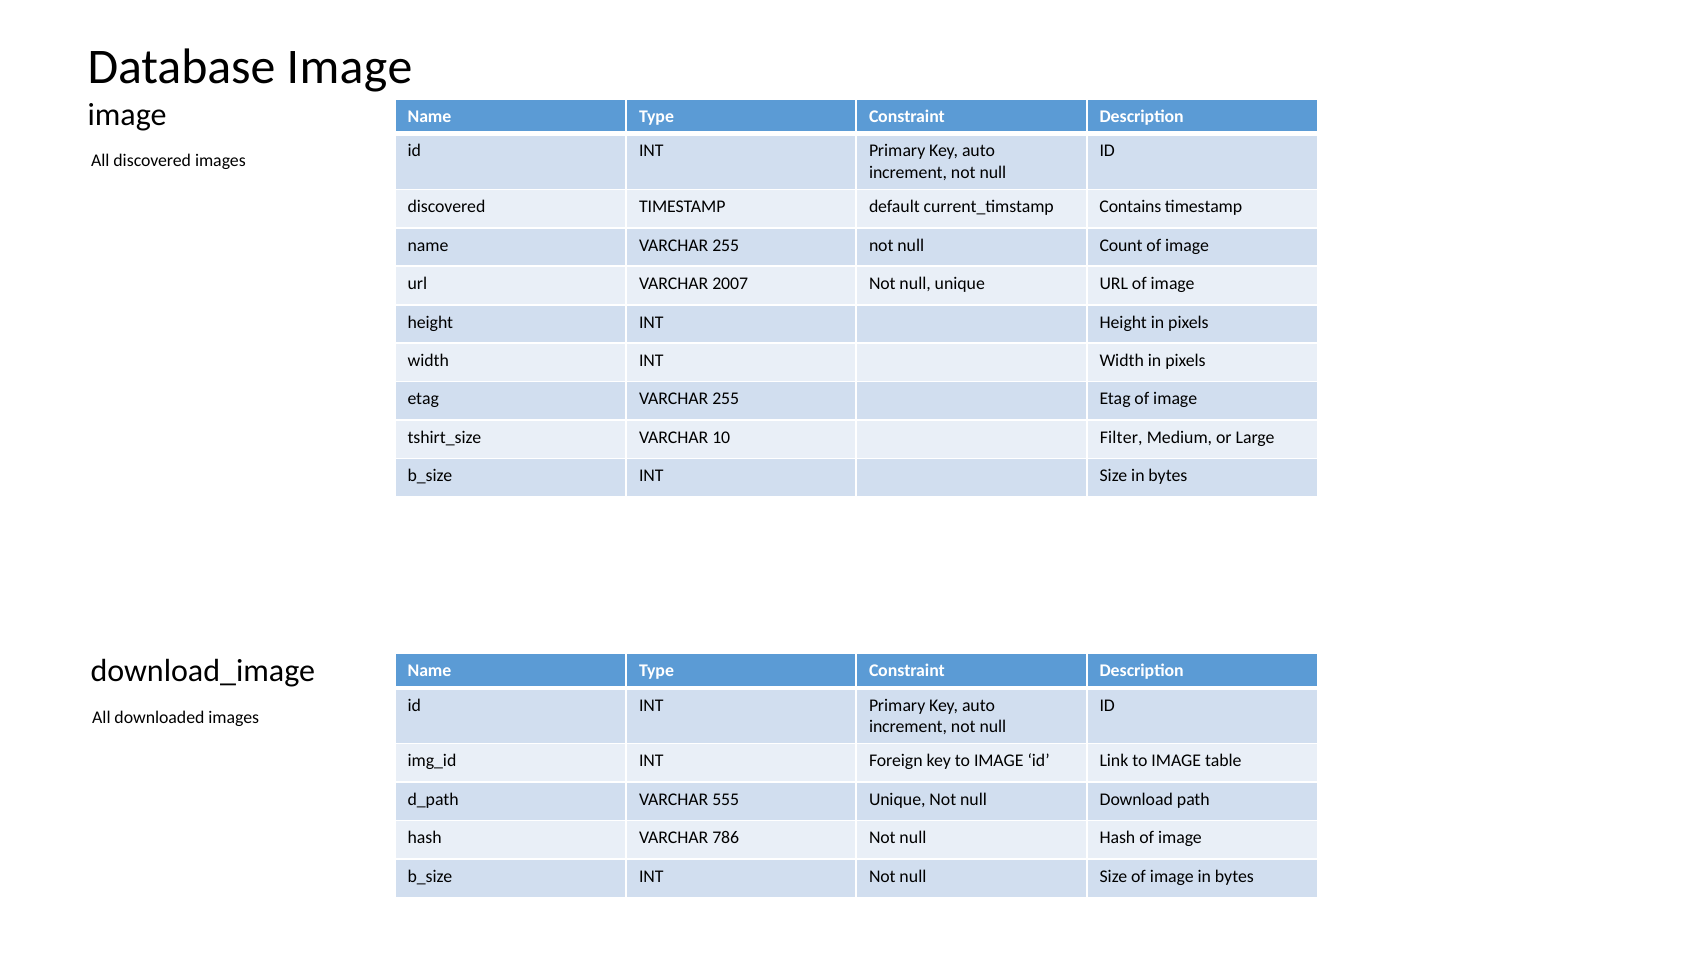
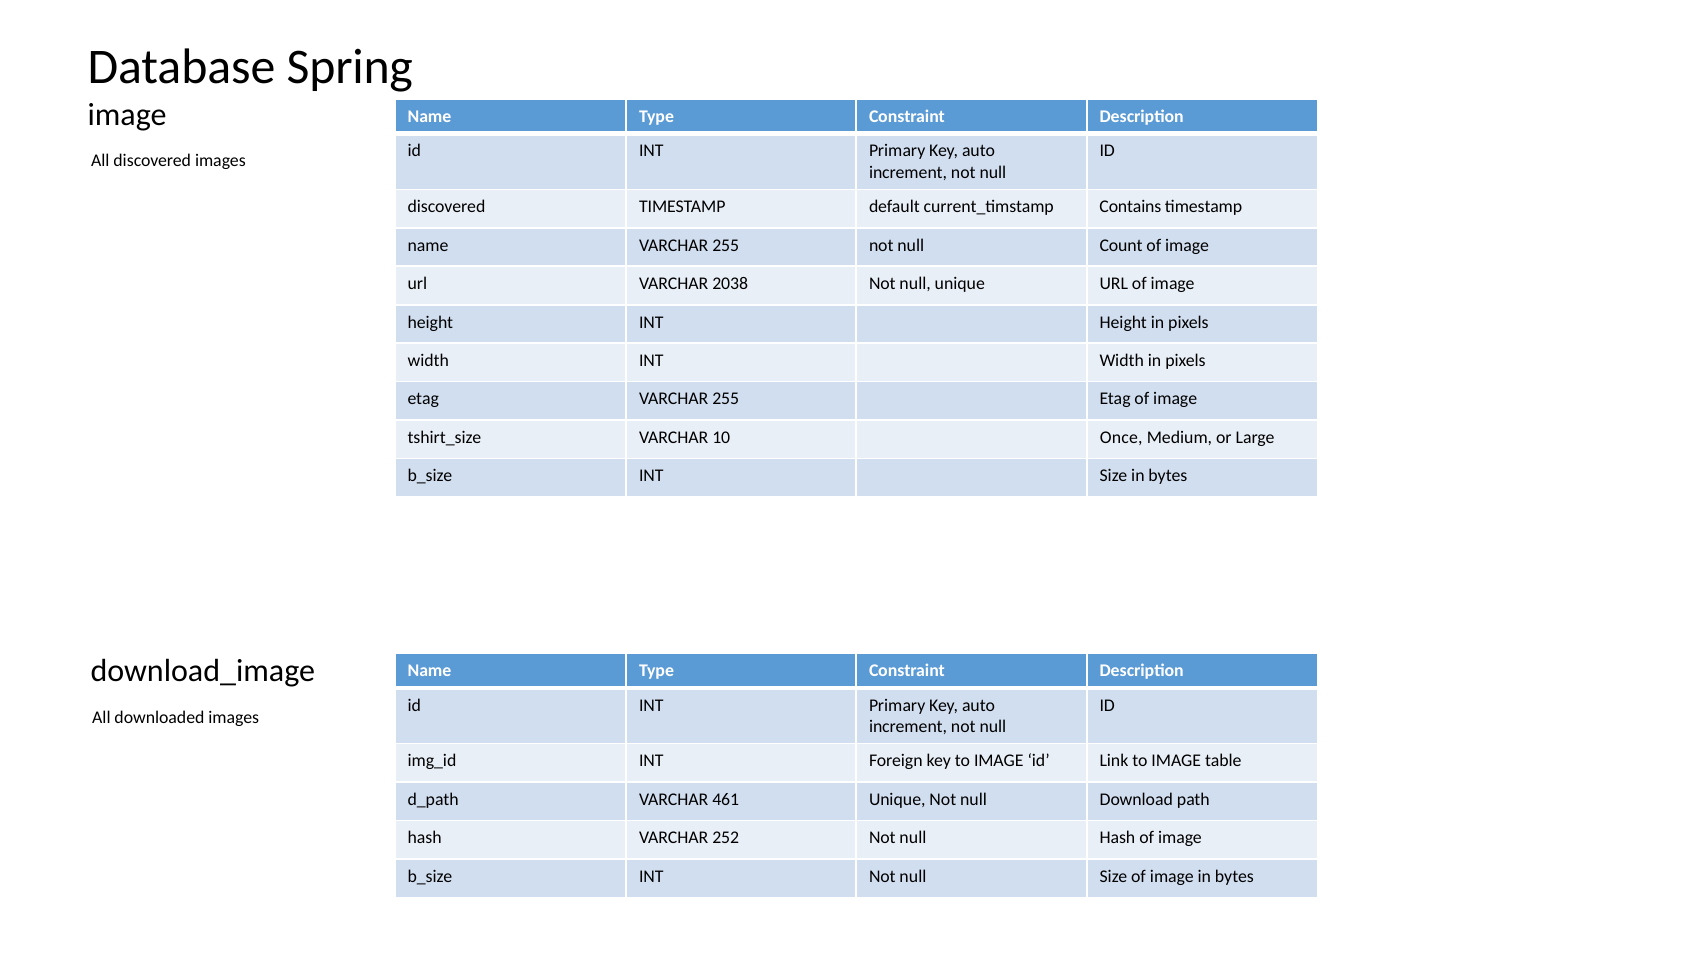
Database Image: Image -> Spring (350, 67)
2007: 2007 -> 2038 (730, 284)
Filter: Filter -> Once (1121, 437)
555: 555 -> 461 (726, 799)
786: 786 -> 252 (726, 838)
